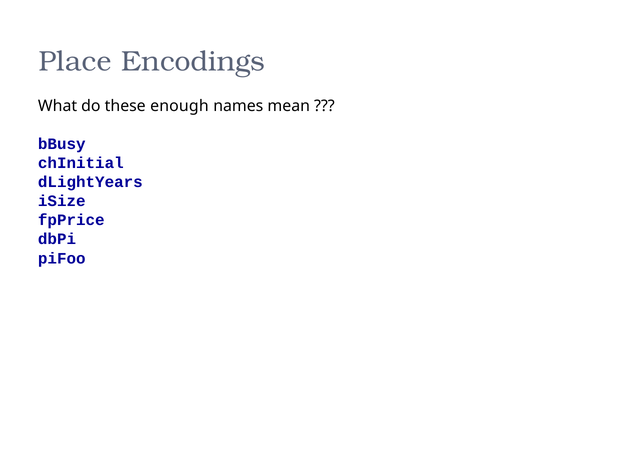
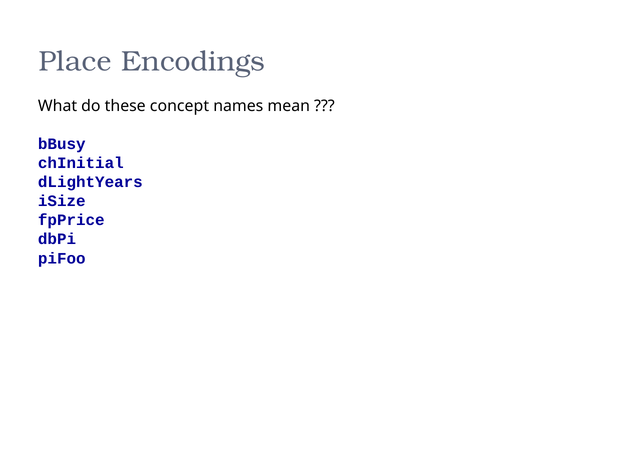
enough: enough -> concept (179, 106)
